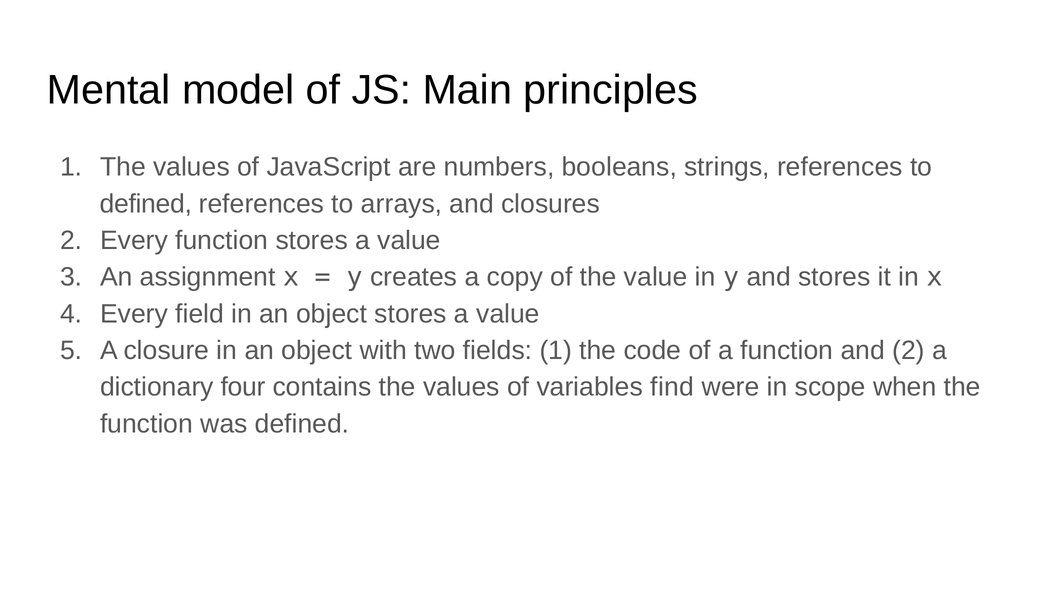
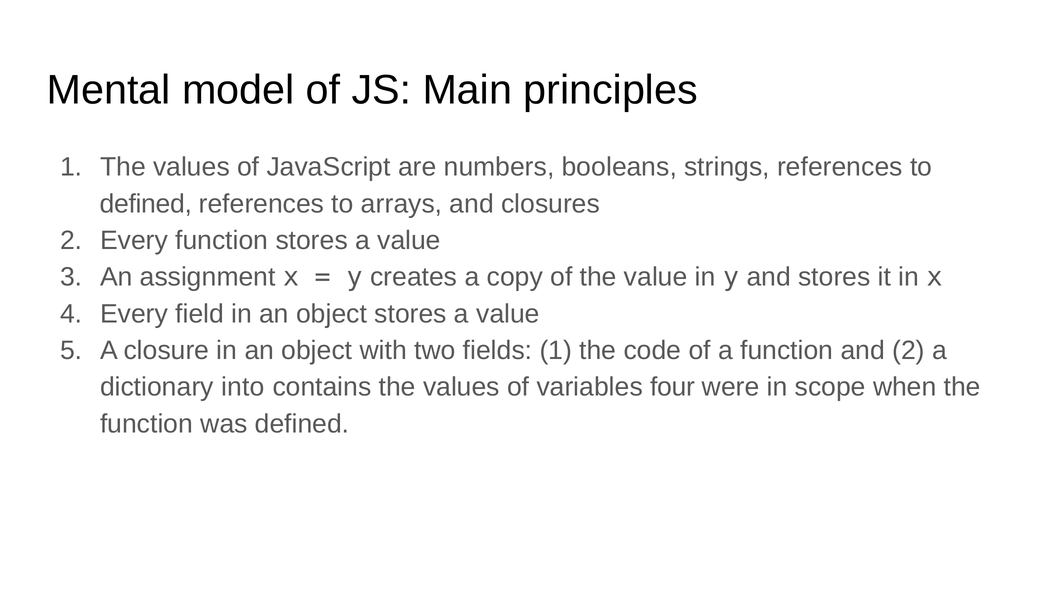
four: four -> into (243, 387)
find: find -> four (673, 387)
